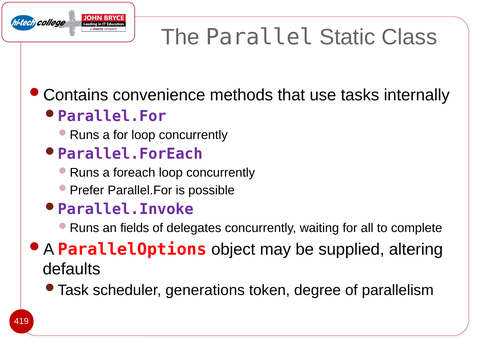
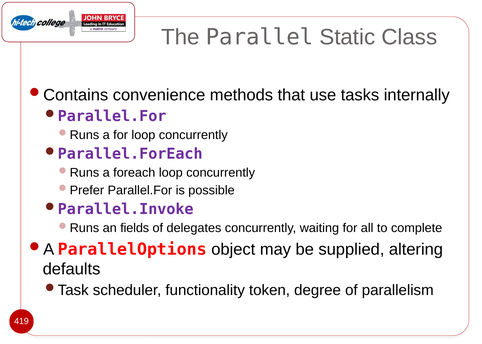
generations: generations -> functionality (205, 291)
